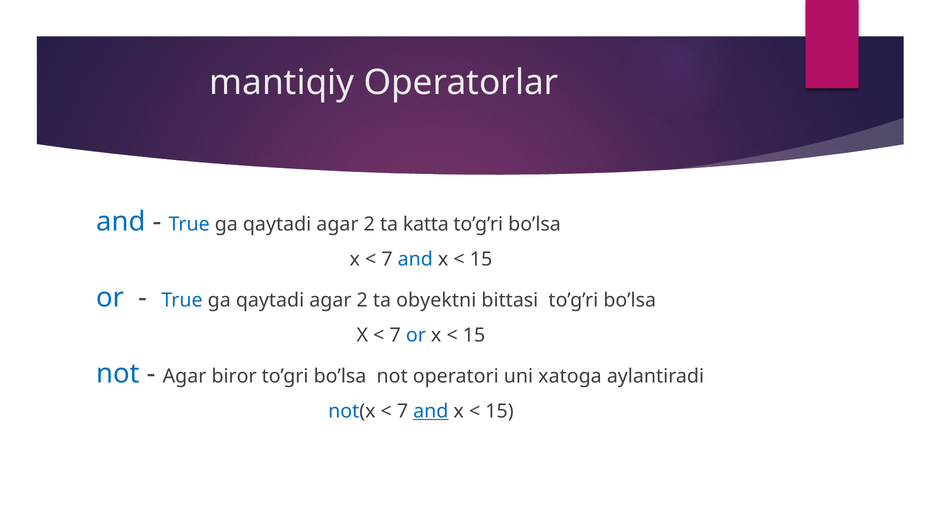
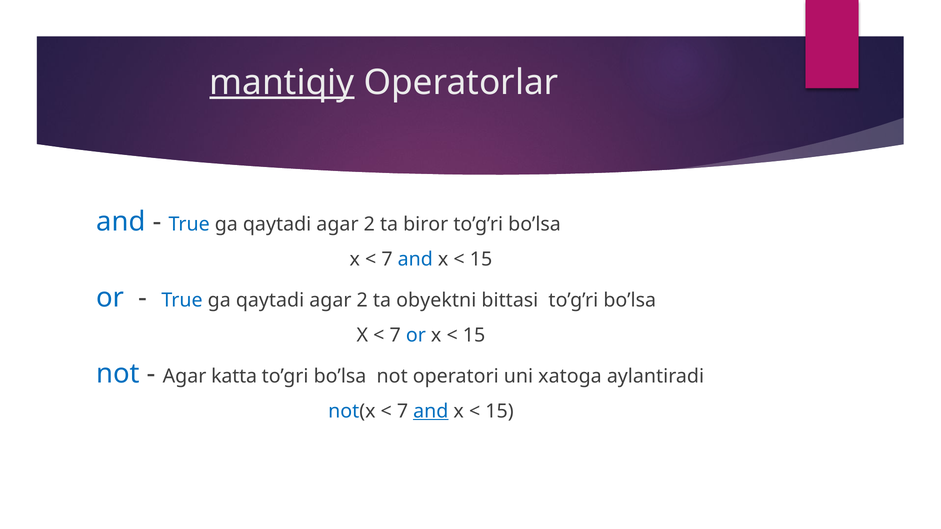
mantiqiy underline: none -> present (282, 83)
katta: katta -> biror (426, 224)
biror: biror -> katta (234, 376)
